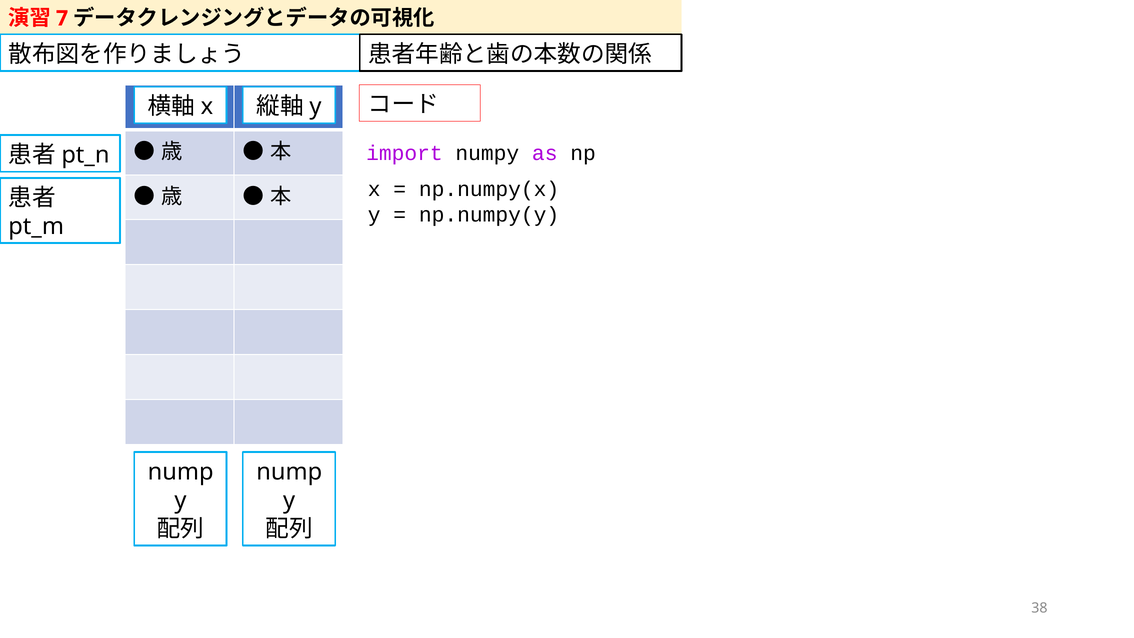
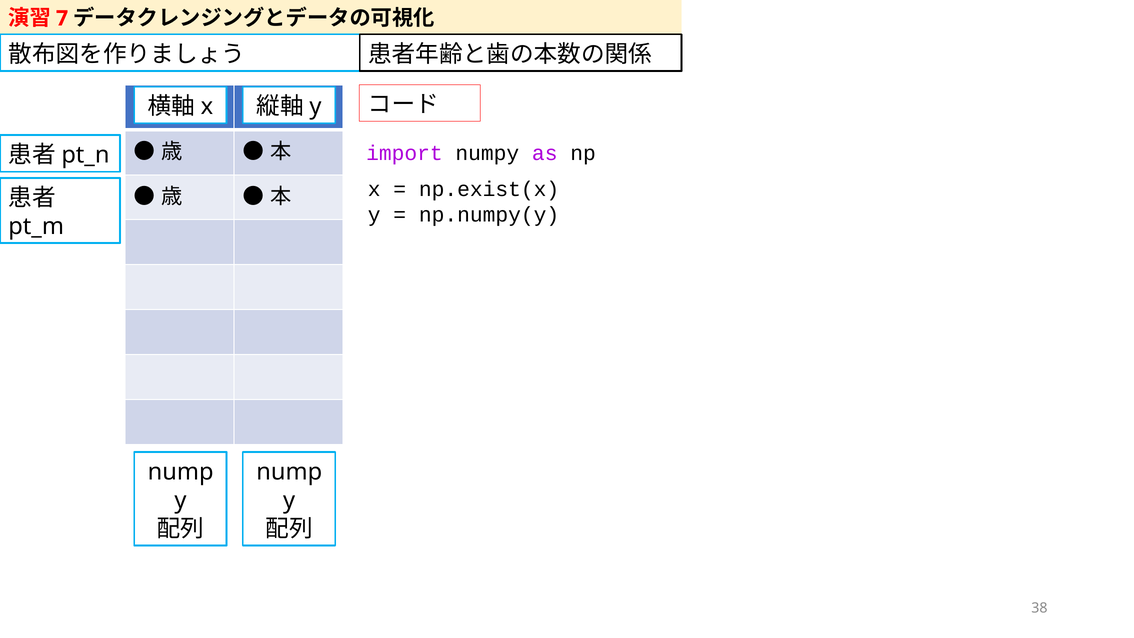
np.numpy(x: np.numpy(x -> np.exist(x (489, 189)
